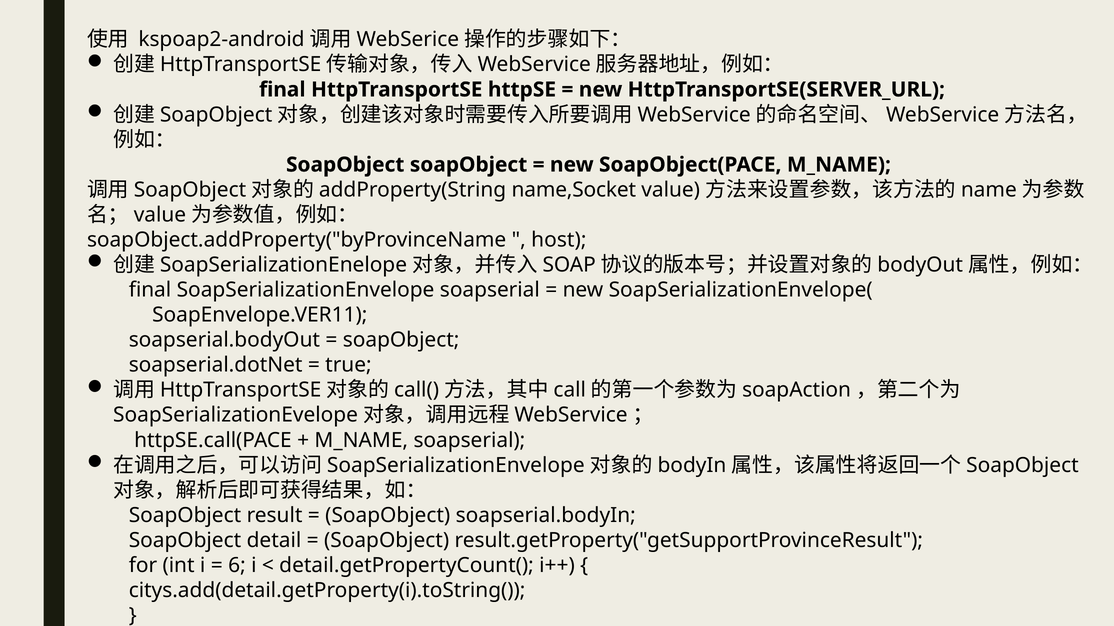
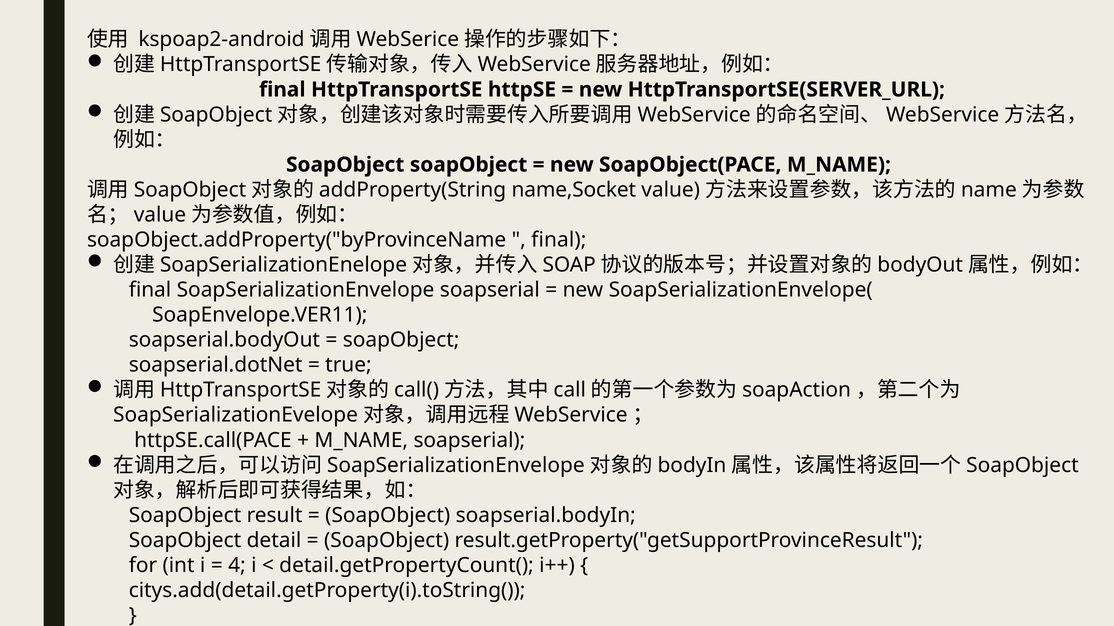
host: host -> final (559, 240)
6: 6 -> 4 (237, 566)
